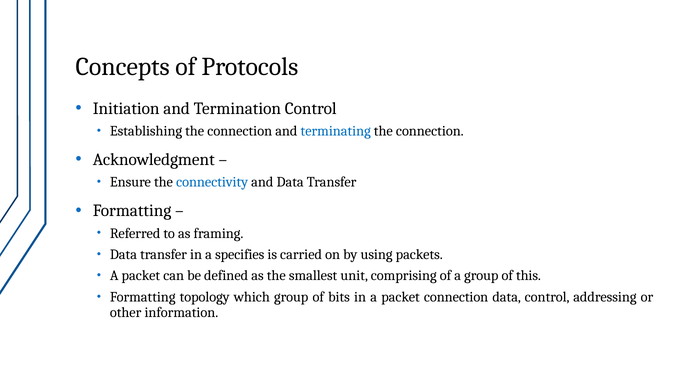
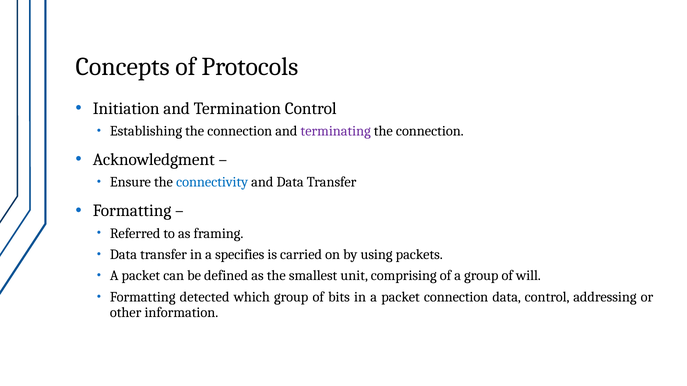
terminating colour: blue -> purple (336, 131)
this: this -> will (528, 276)
topology: topology -> detected (205, 297)
